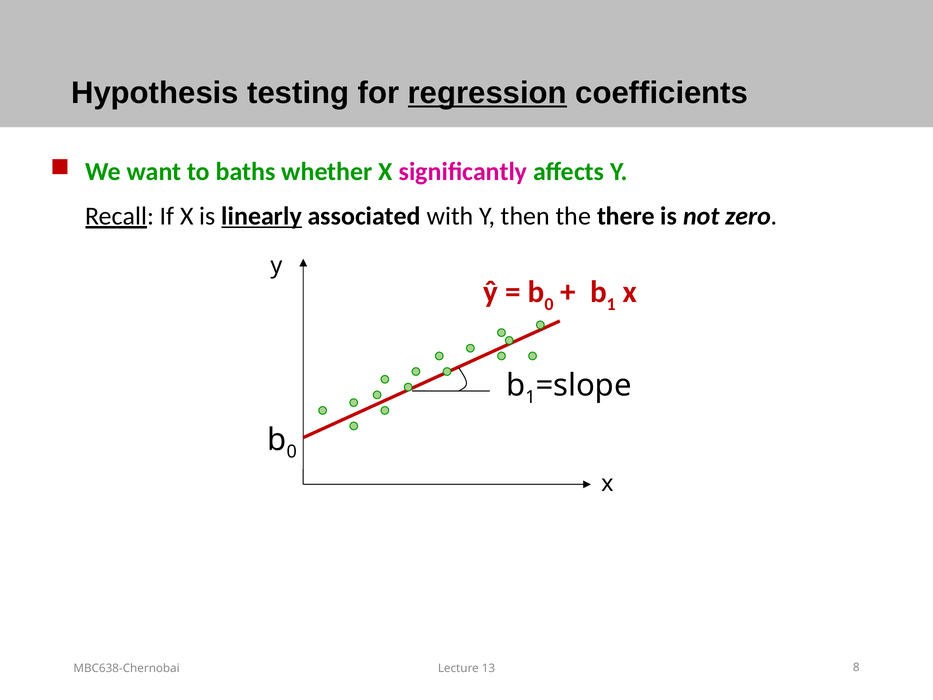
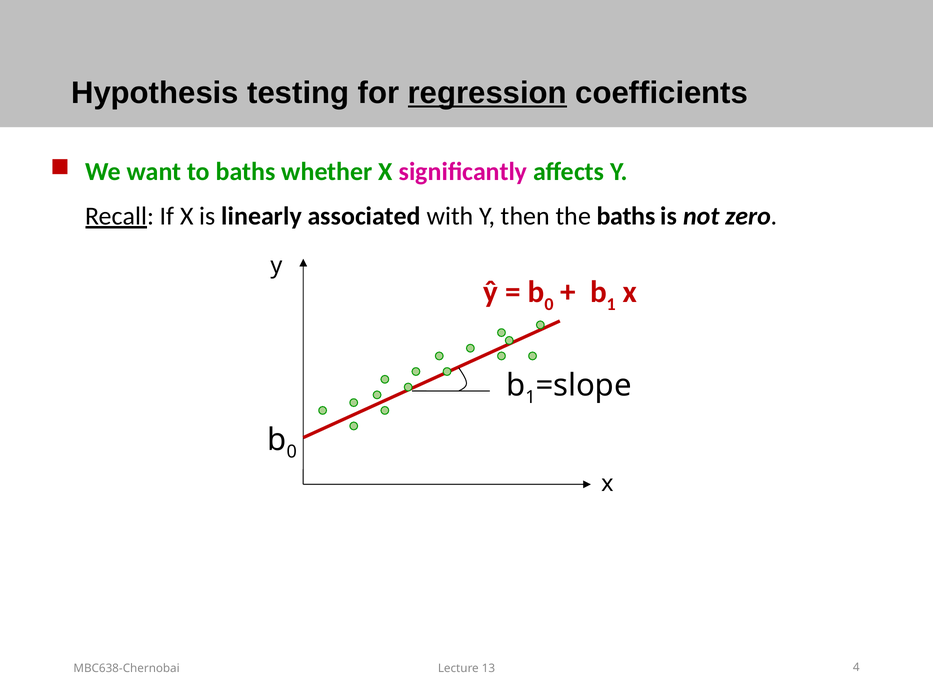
linearly underline: present -> none (262, 216)
the there: there -> baths (626, 216)
8: 8 -> 4 (856, 667)
